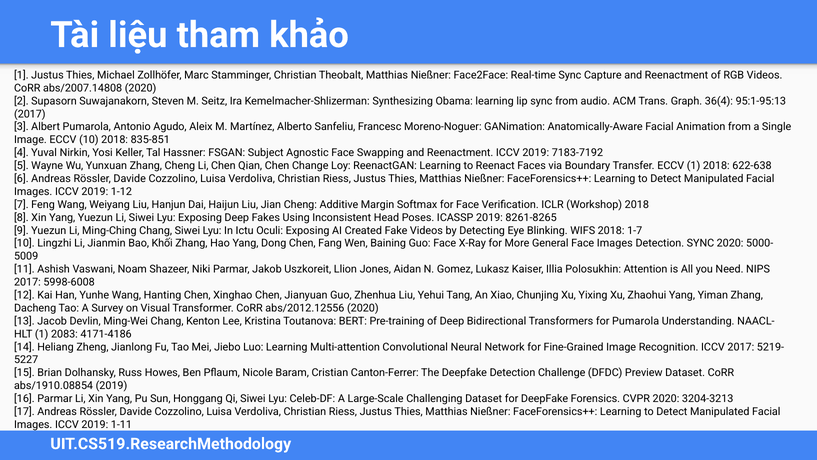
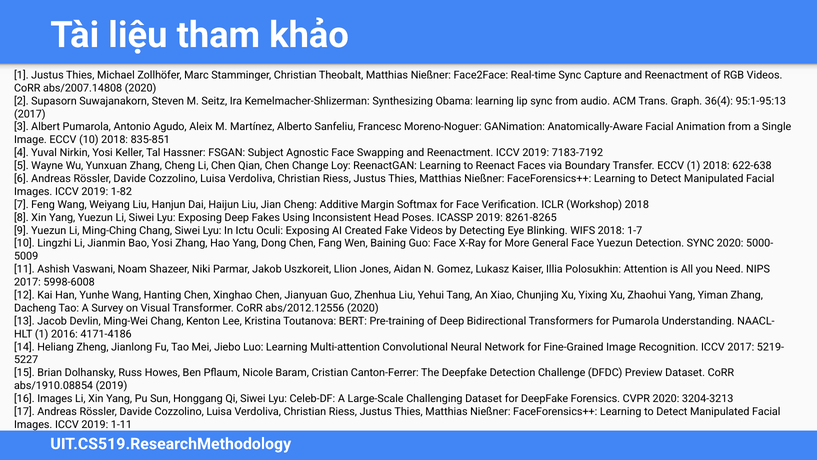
1-12: 1-12 -> 1-82 (121, 191)
Bao Khối: Khối -> Yosi (162, 243)
Face Images: Images -> Yuezun (615, 243)
2083: 2083 -> 2016 (64, 334)
16 Parmar: Parmar -> Images (55, 398)
